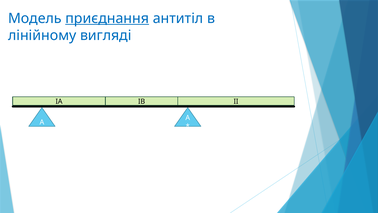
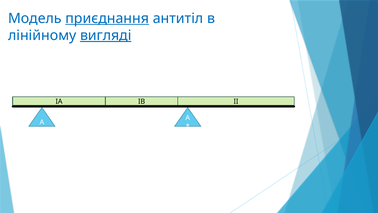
вигляді underline: none -> present (106, 35)
